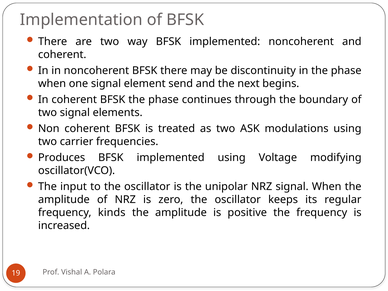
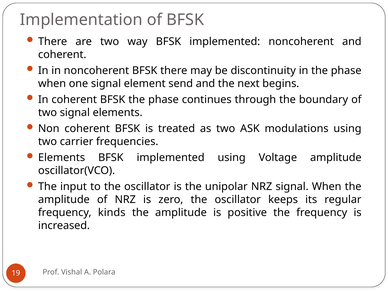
Produces: Produces -> Elements (62, 158)
Voltage modifying: modifying -> amplitude (336, 158)
